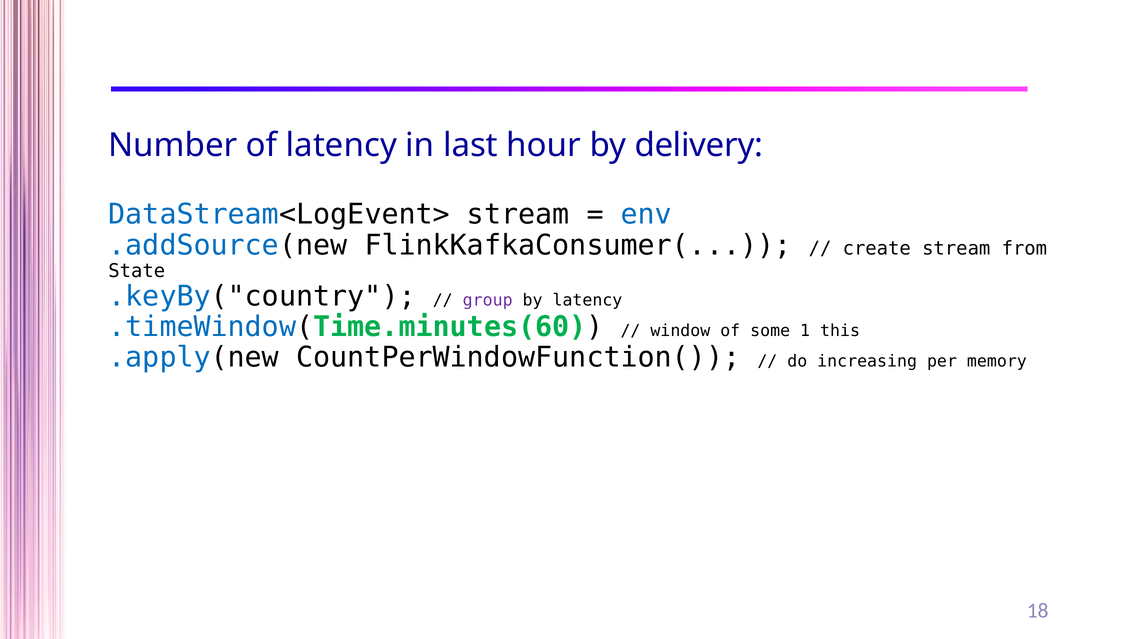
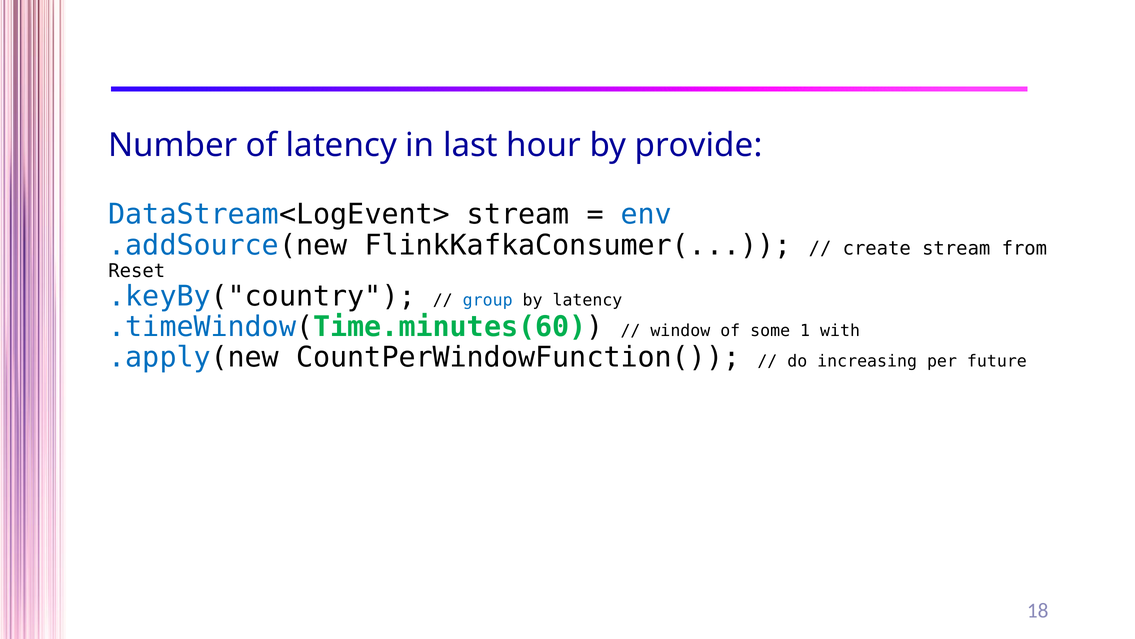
delivery: delivery -> provide (699, 145)
State: State -> Reset (137, 271)
group colour: purple -> blue (488, 300)
this: this -> with (840, 331)
memory: memory -> future (997, 361)
